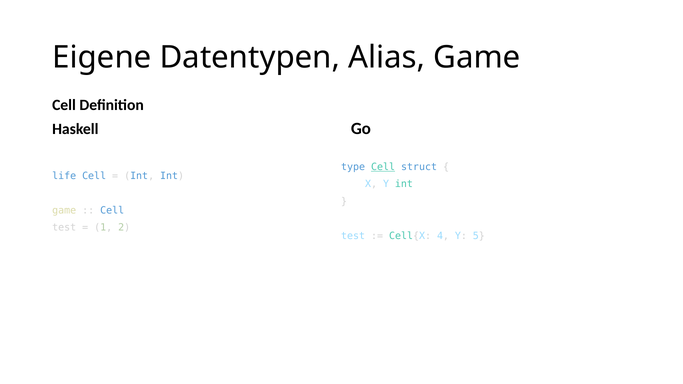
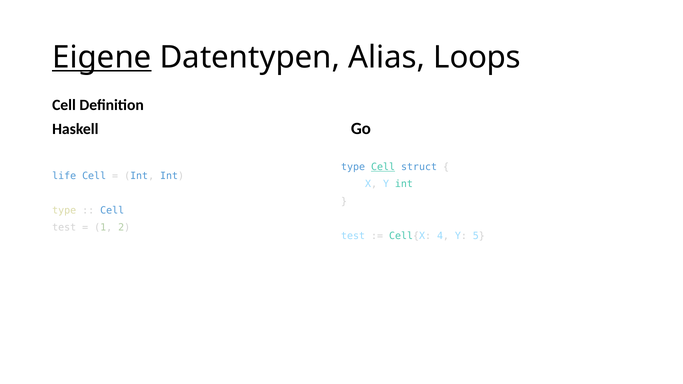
Eigene underline: none -> present (102, 57)
Alias Game: Game -> Loops (477, 57)
game: game -> type (64, 211)
